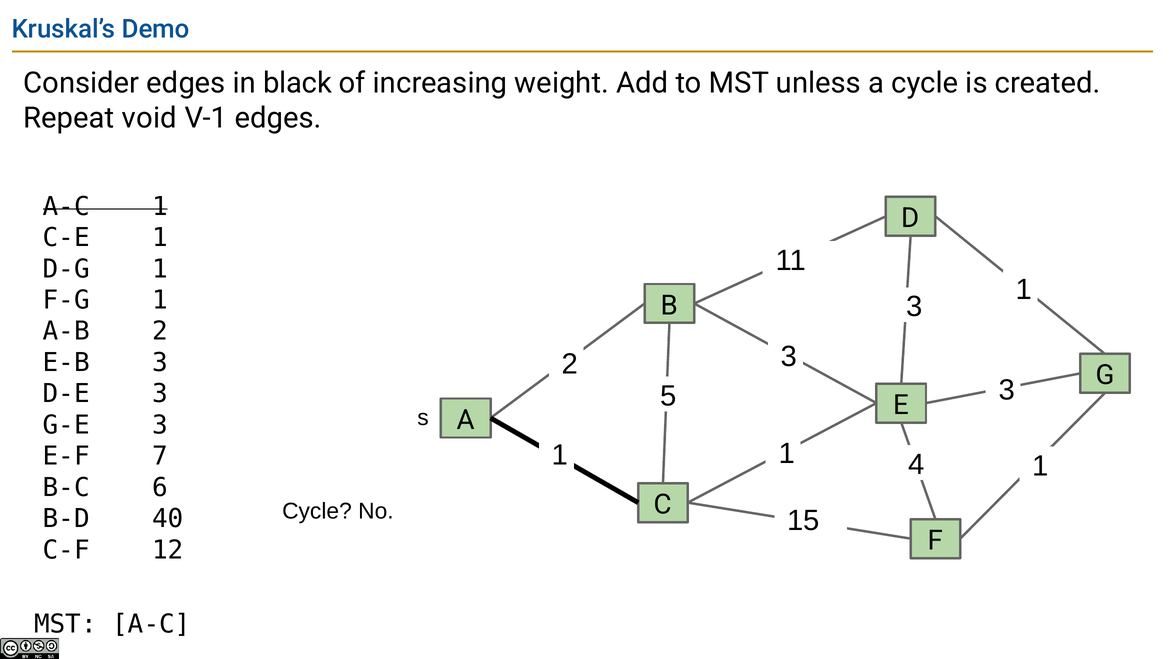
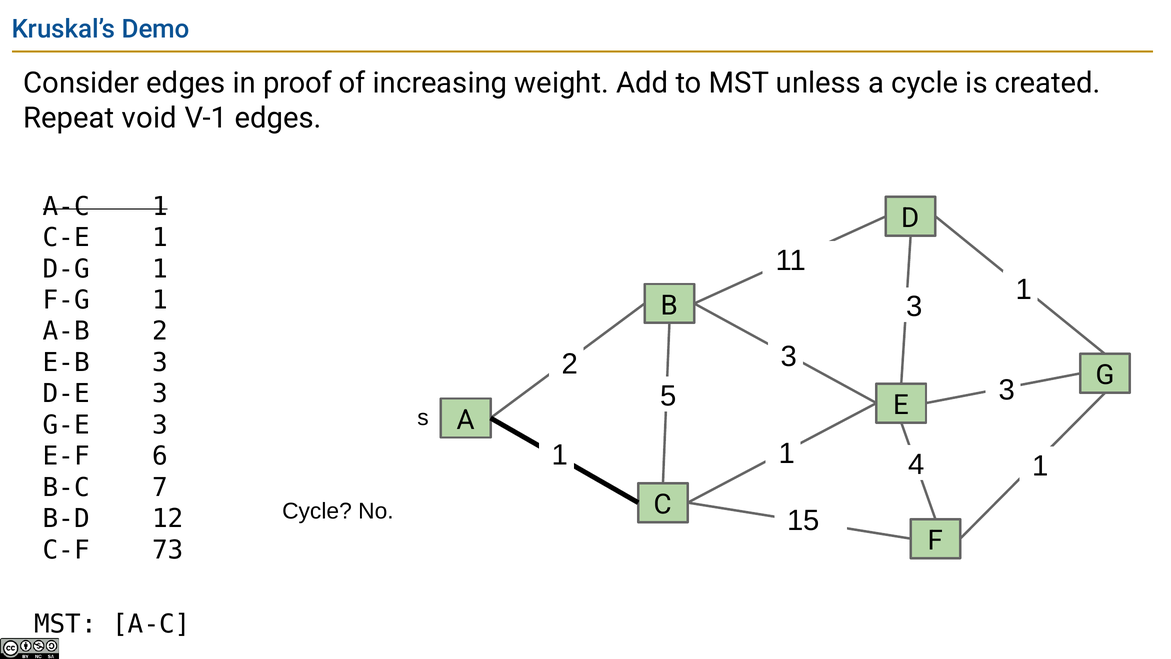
black: black -> proof (298, 83)
7: 7 -> 6 (160, 456)
6: 6 -> 7 (160, 487)
40: 40 -> 12 (168, 519)
12: 12 -> 73 (168, 550)
